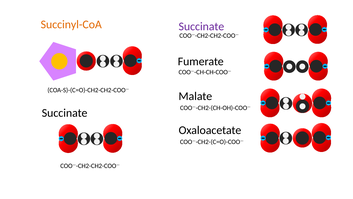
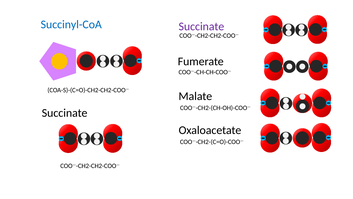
Succinyl-CoA colour: orange -> blue (71, 24)
